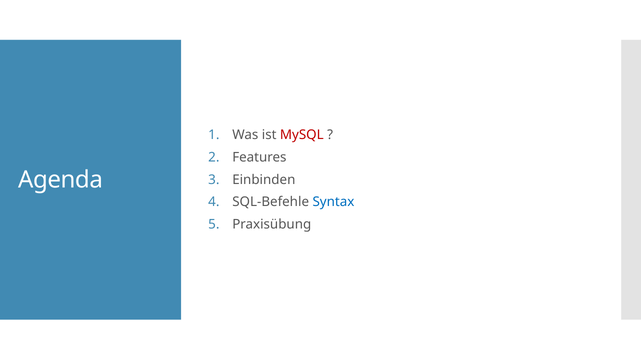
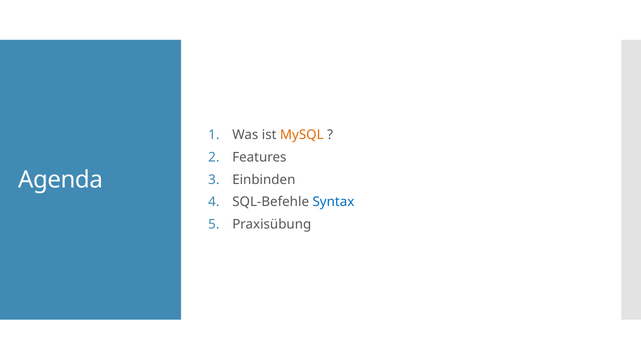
MySQL colour: red -> orange (302, 135)
